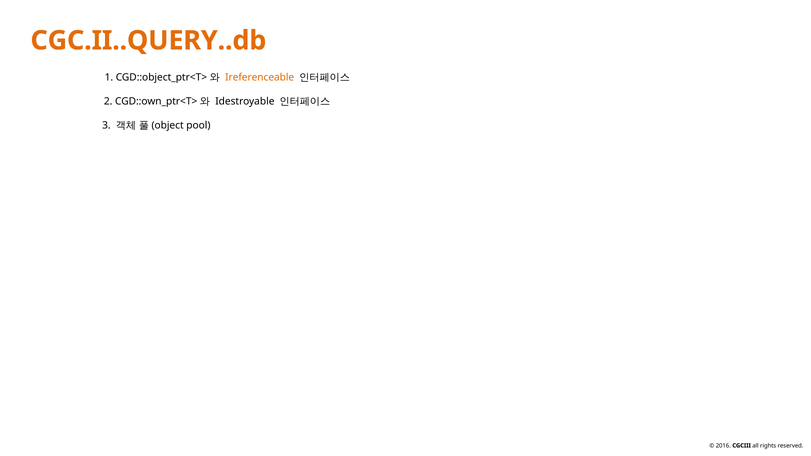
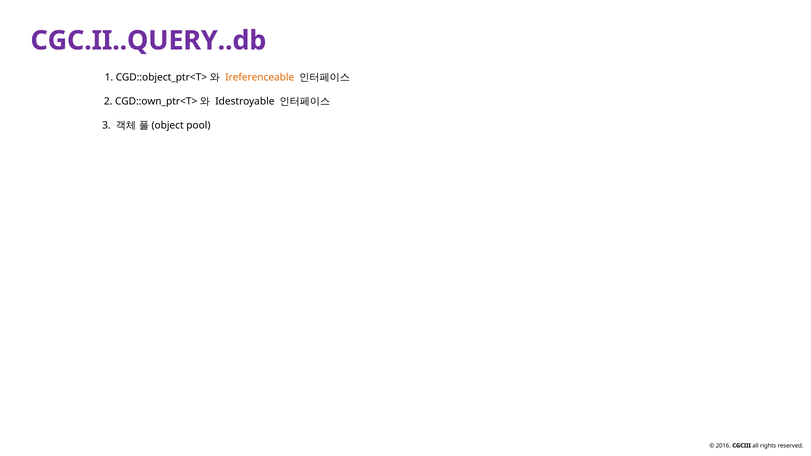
CGC.II..QUERY..db colour: orange -> purple (148, 41)
